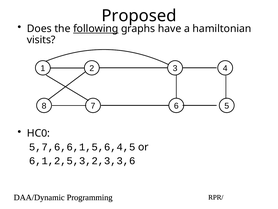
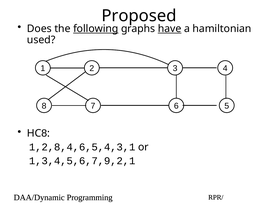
have underline: none -> present (170, 29)
visits: visits -> used (41, 40)
0: 0 -> 8 (44, 133)
5,7,6,6,1,5,6,4,5: 5,7,6,6,1,5,6,4,5 -> 1,2,8,4,6,5,4,3,1 (82, 147)
6,1,2,5,3,2,3,3,6: 6,1,2,5,3,2,3,3,6 -> 1,3,4,5,6,7,9,2,1 (82, 160)
